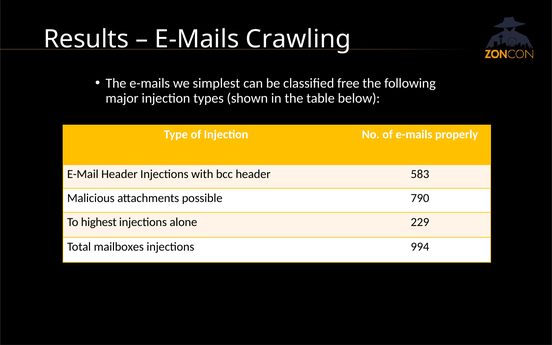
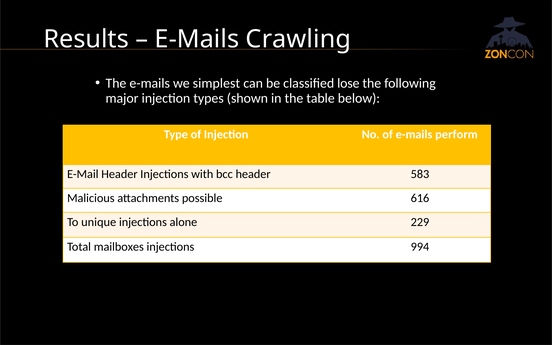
free: free -> lose (348, 83)
properly: properly -> perform (457, 135)
790: 790 -> 616 (420, 198)
highest: highest -> unique (99, 222)
